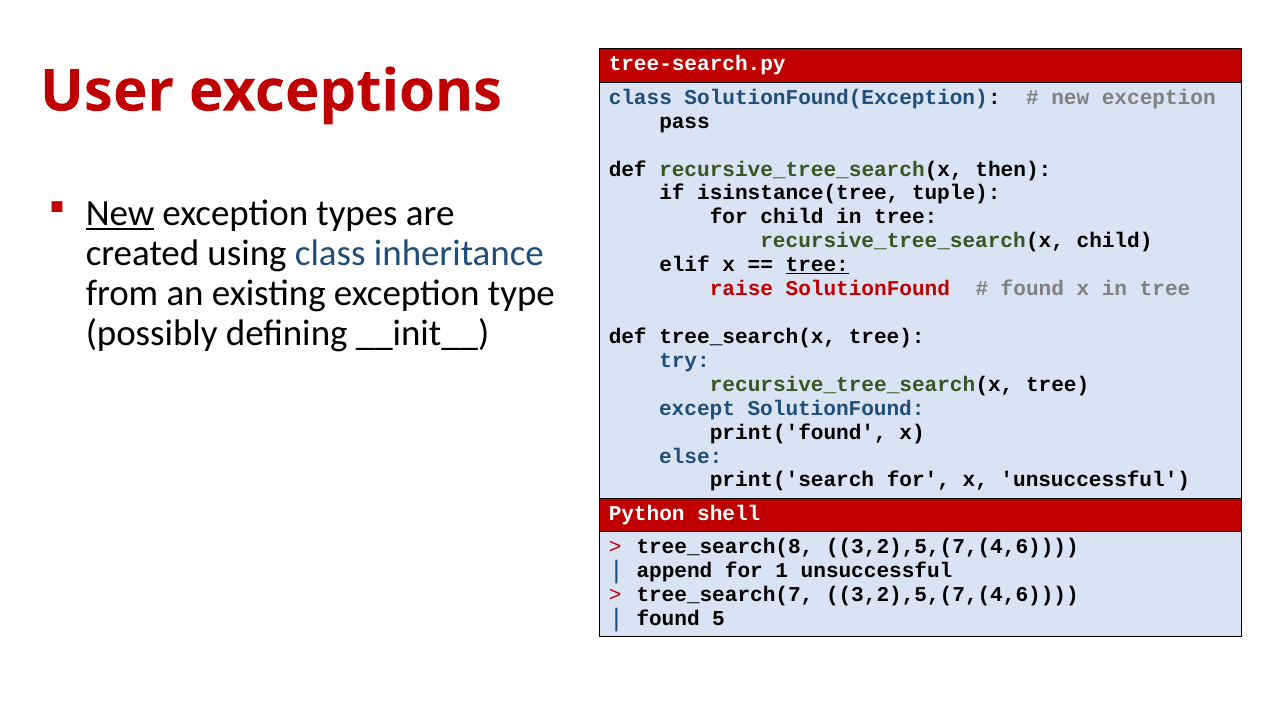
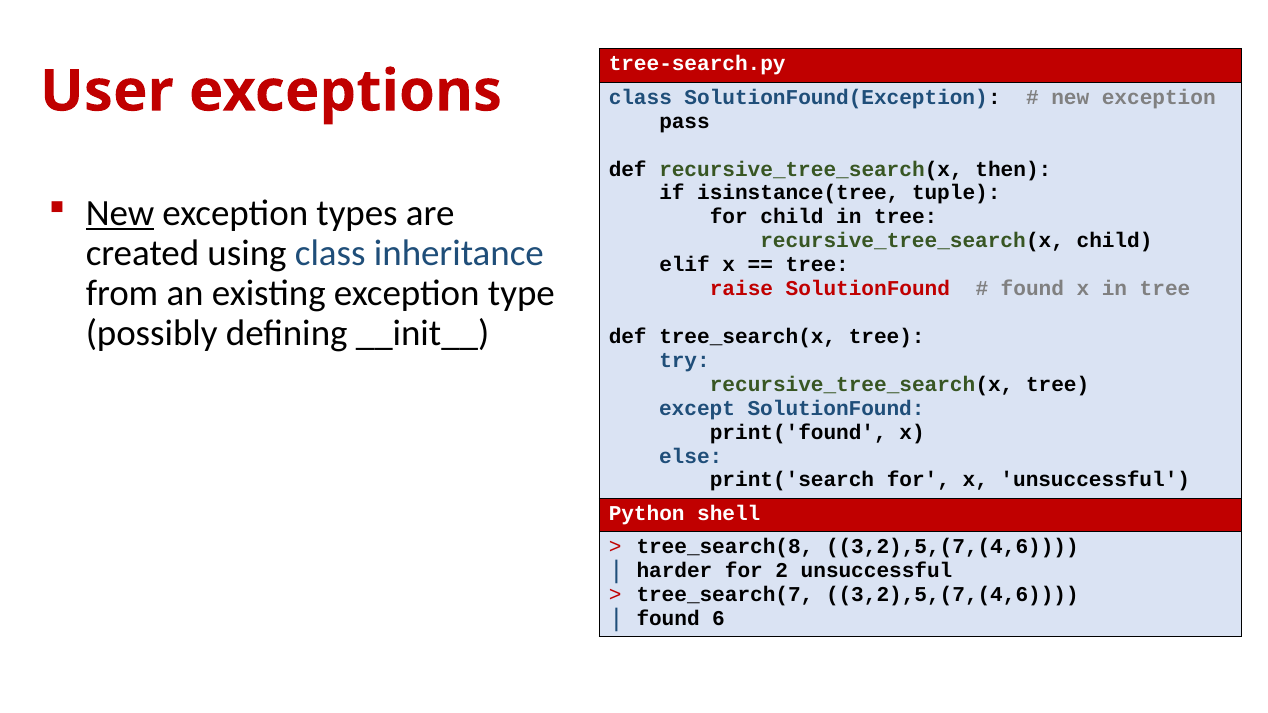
tree underline: present -> none (817, 265)
append: append -> harder (674, 571)
1: 1 -> 2 (782, 571)
5: 5 -> 6 (719, 619)
